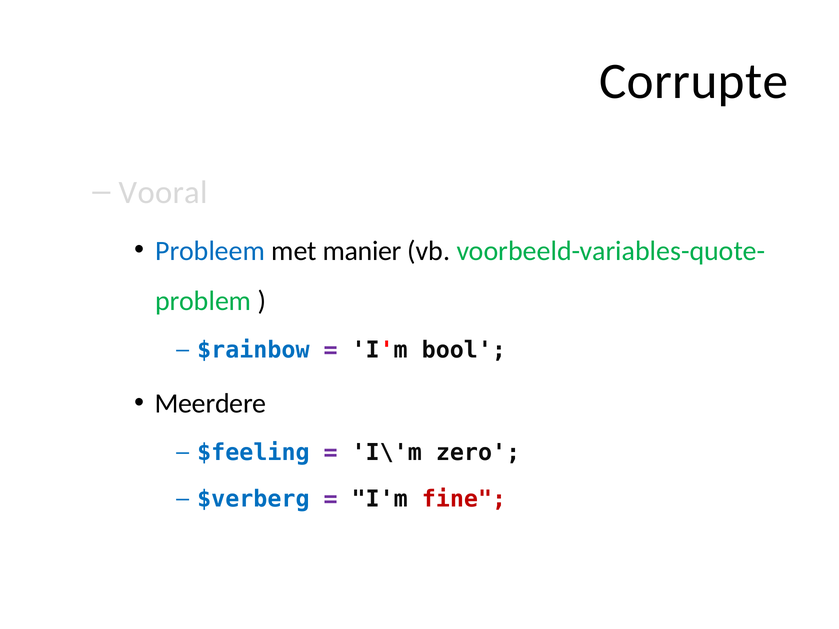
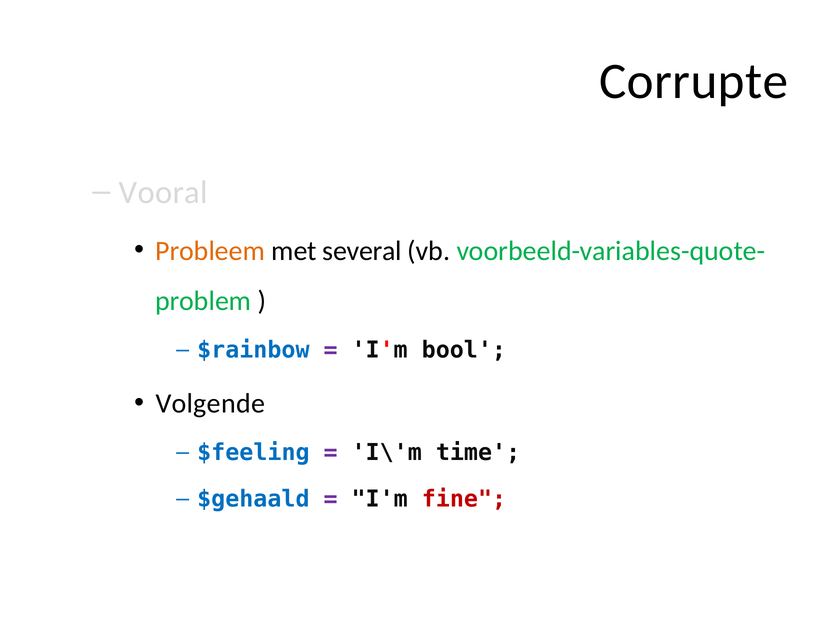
Probleem colour: blue -> orange (210, 251)
manier: manier -> several (362, 251)
Meerdere: Meerdere -> Volgende (210, 404)
zero: zero -> time (478, 453)
$verberg: $verberg -> $gehaald (253, 499)
